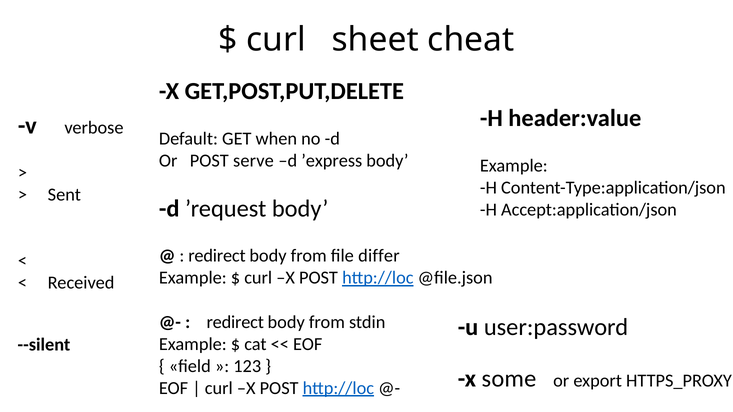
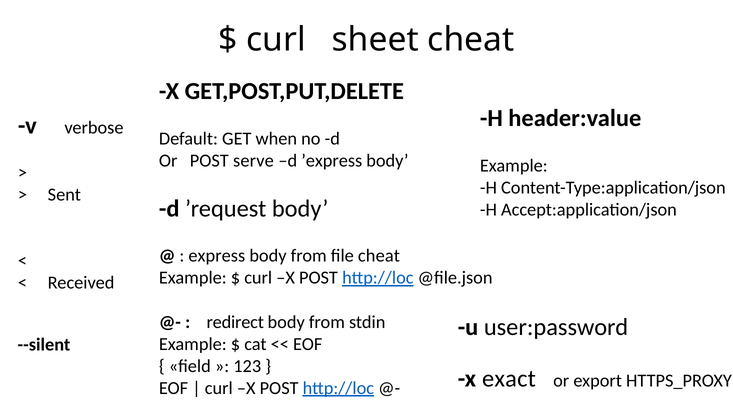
redirect: redirect -> express (217, 256)
file differ: differ -> cheat (379, 256)
some: some -> exact (509, 379)
